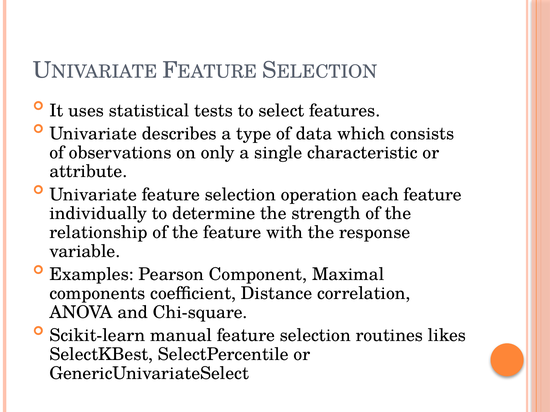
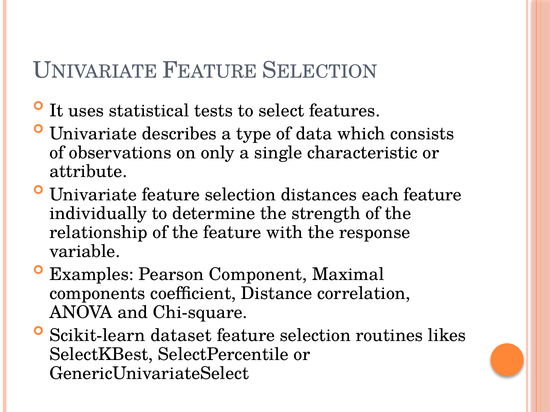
operation: operation -> distances (319, 195)
manual: manual -> dataset (181, 336)
